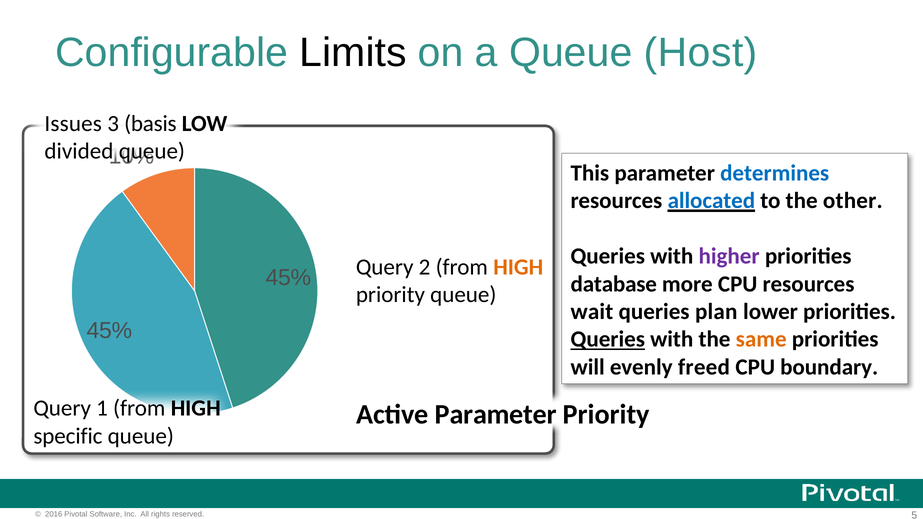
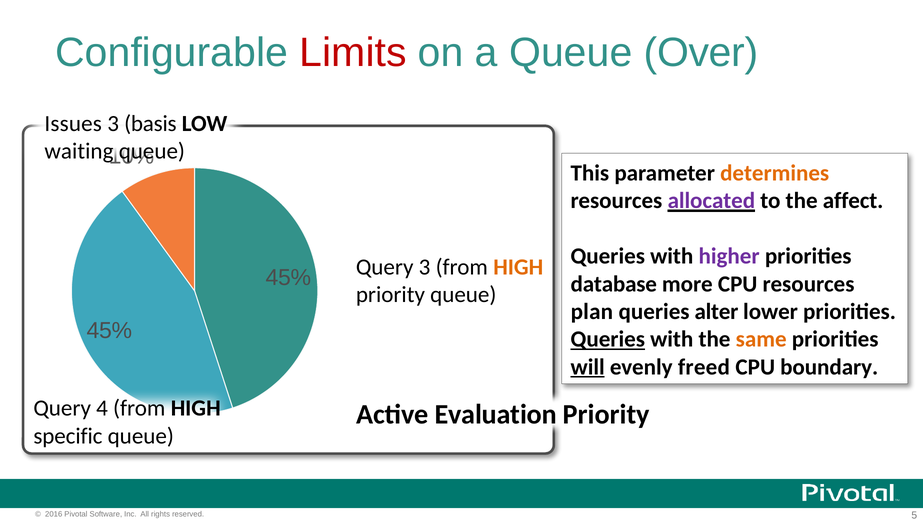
Limits colour: black -> red (353, 53)
Host: Host -> Over (701, 53)
divided: divided -> waiting (79, 151)
determines colour: blue -> orange (775, 173)
allocated colour: blue -> purple (711, 201)
other: other -> affect (853, 201)
Query 2: 2 -> 3 (425, 267)
wait: wait -> plan (592, 312)
plan: plan -> alter (716, 312)
will underline: none -> present (588, 367)
1: 1 -> 4 (102, 408)
Active Parameter: Parameter -> Evaluation (496, 415)
